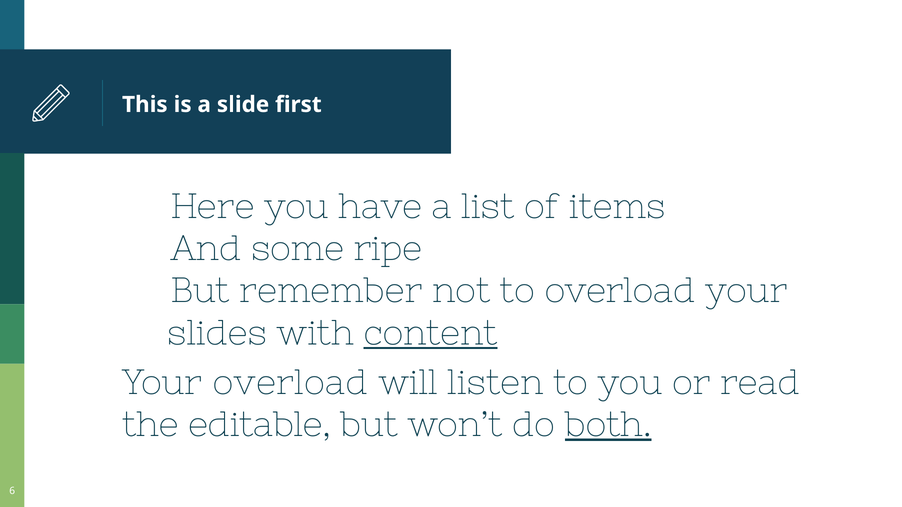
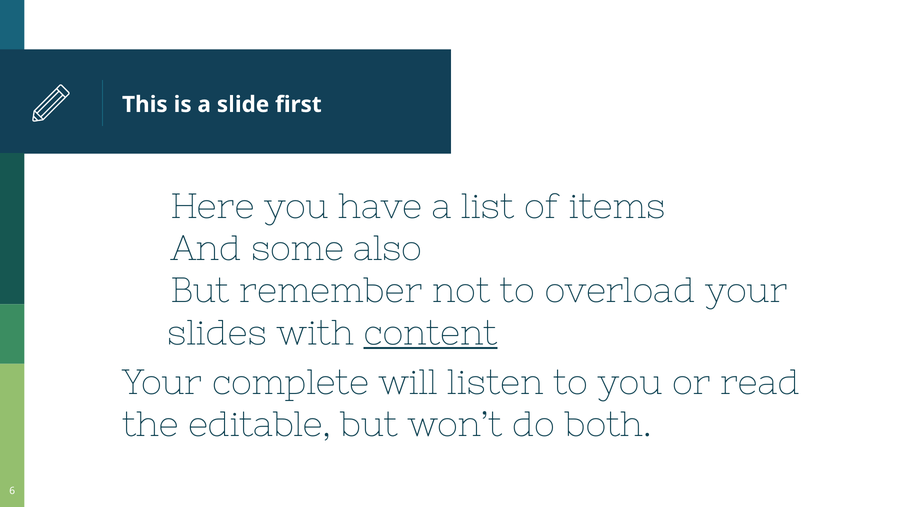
ripe: ripe -> also (388, 249)
Your overload: overload -> complete (291, 383)
both underline: present -> none (608, 425)
